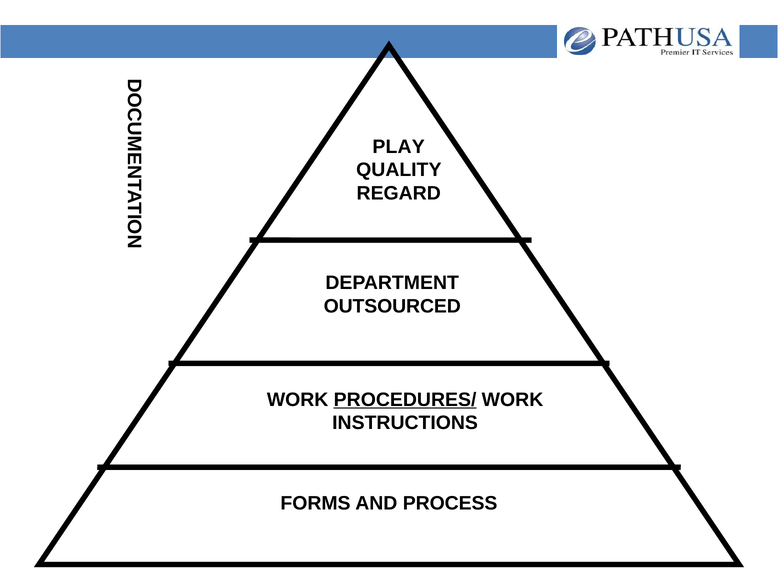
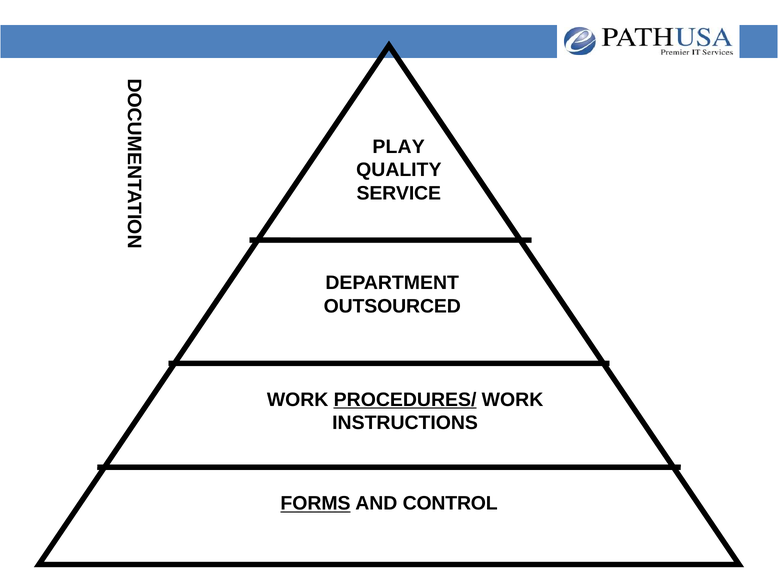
REGARD: REGARD -> SERVICE (399, 193)
FORMS underline: none -> present (316, 503)
PROCESS: PROCESS -> CONTROL (450, 503)
